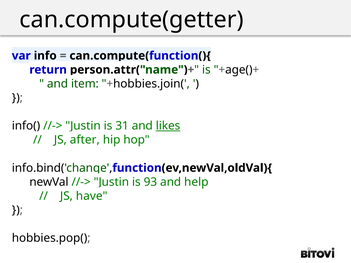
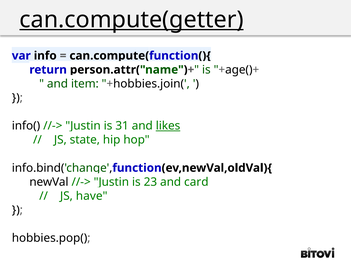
can.compute(getter underline: none -> present (131, 20)
after: after -> state (85, 140)
93: 93 -> 23 (150, 182)
help: help -> card (196, 182)
